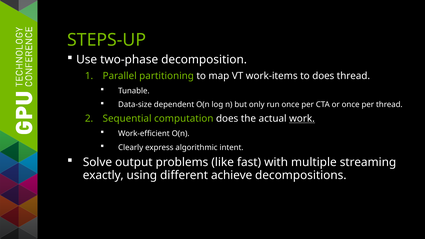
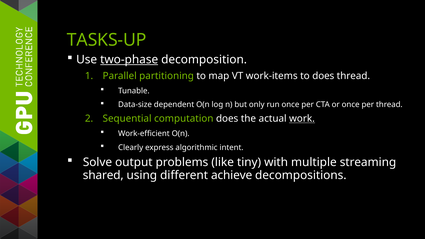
STEPS-UP: STEPS-UP -> TASKS-UP (107, 40)
two-phase underline: none -> present (129, 60)
fast: fast -> tiny (249, 162)
exactly: exactly -> shared (103, 175)
